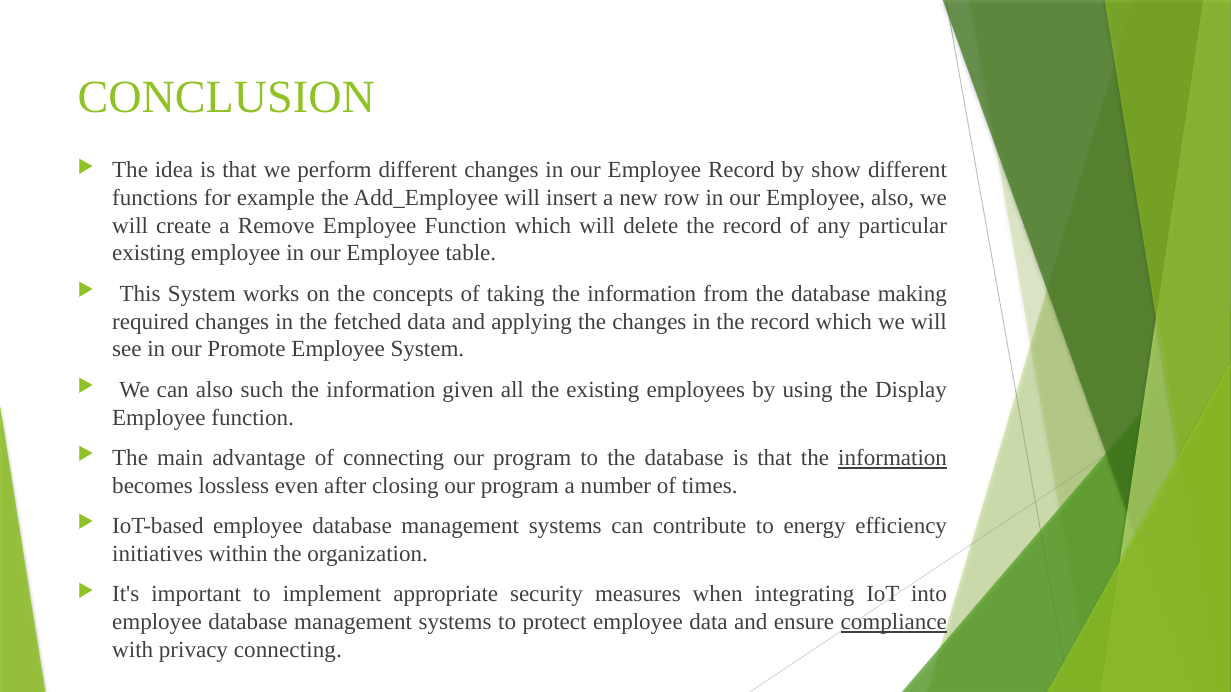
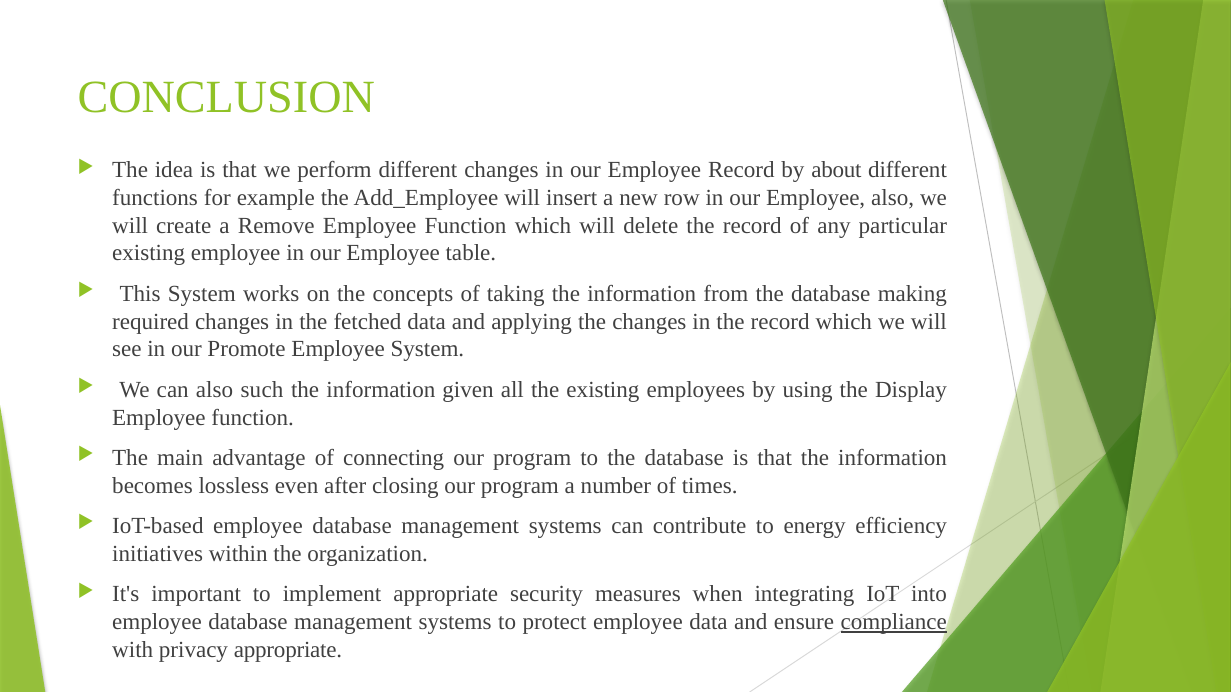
show: show -> about (836, 170)
information underline: present -> none (893, 458)
privacy connecting: connecting -> appropriate (288, 650)
